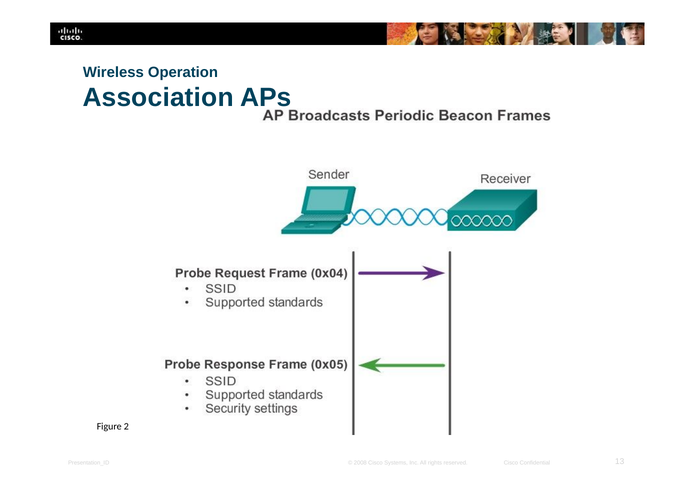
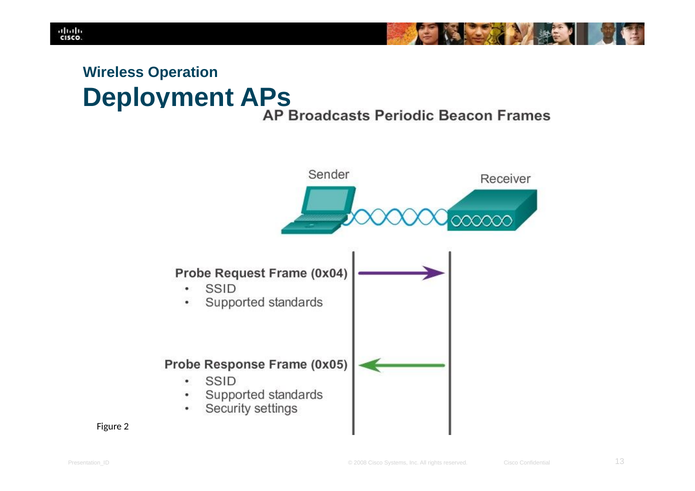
Association: Association -> Deployment (158, 98)
